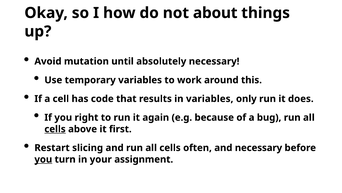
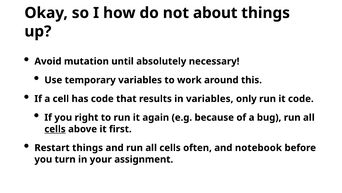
it does: does -> code (301, 98)
Restart slicing: slicing -> things (88, 147)
and necessary: necessary -> notebook (258, 147)
you underline: present -> none (43, 159)
